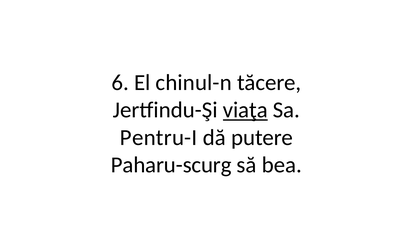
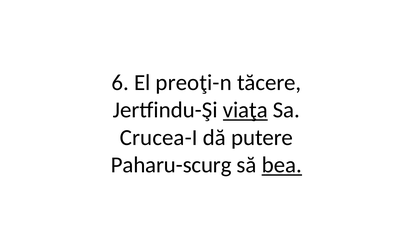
chinul-n: chinul-n -> preoţi-n (194, 83)
Pentru-I: Pentru-I -> Crucea-I (159, 138)
bea underline: none -> present (282, 165)
